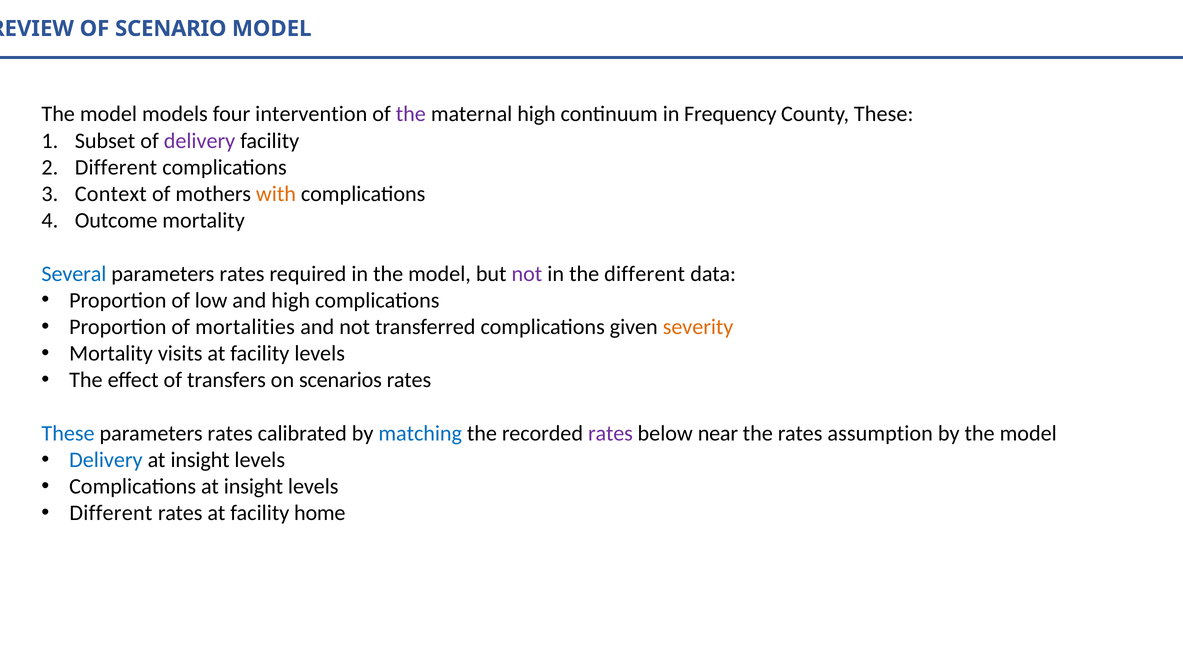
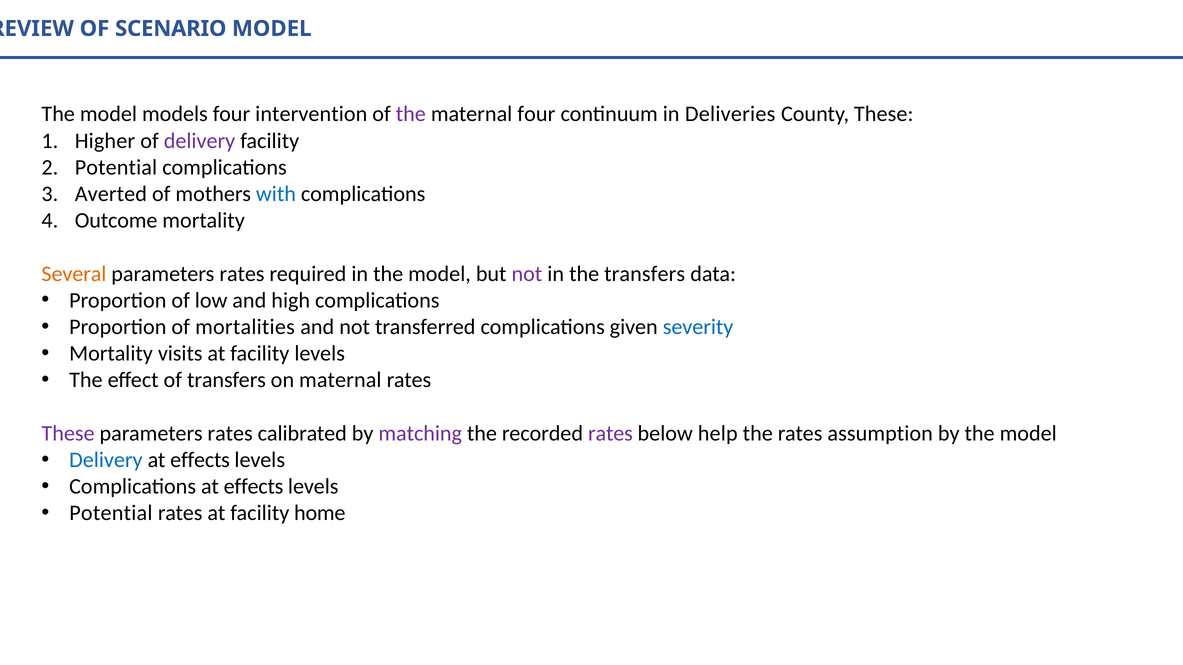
maternal high: high -> four (536, 114)
Frequency: Frequency -> Deliveries (730, 114)
Subset: Subset -> Higher (105, 141)
Different: Different -> Potential (116, 167)
Context: Context -> Averted (111, 194)
with colour: orange -> blue (276, 194)
Several colour: blue -> orange (74, 274)
the different: different -> transfers (645, 274)
severity colour: orange -> blue (698, 327)
on scenarios: scenarios -> maternal (340, 380)
These colour: blue -> purple (68, 434)
matching colour: blue -> purple (420, 434)
near: near -> help (718, 434)
insight: insight -> effects (200, 460)
Complications at insight: insight -> effects (254, 487)
Different: Different -> Potential (111, 513)
